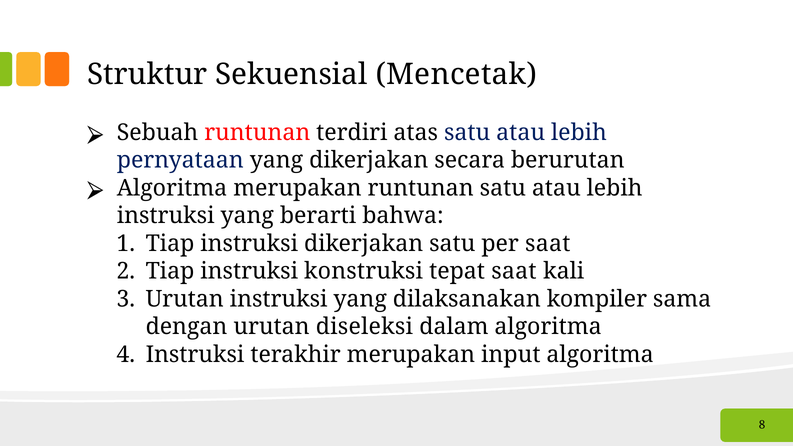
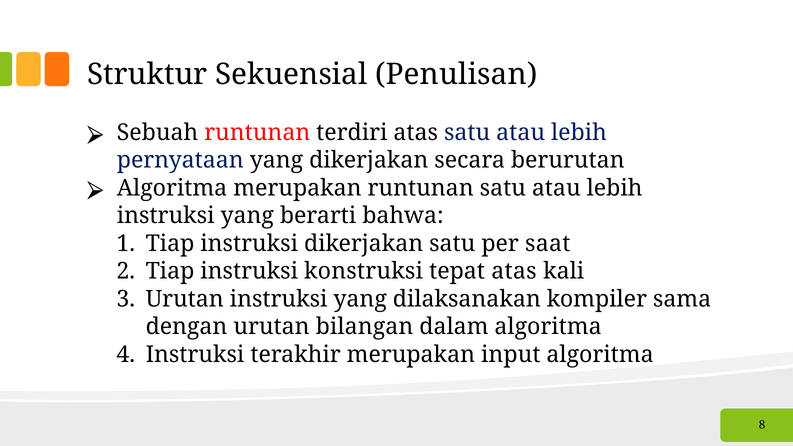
Mencetak: Mencetak -> Penulisan (456, 74)
tepat saat: saat -> atas (514, 271)
diseleksi: diseleksi -> bilangan (364, 327)
